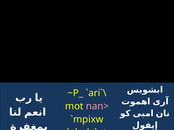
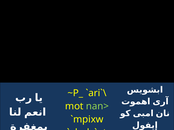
nan> colour: pink -> light green (97, 107)
